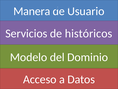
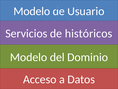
Manera: Manera -> Modelo (32, 11)
